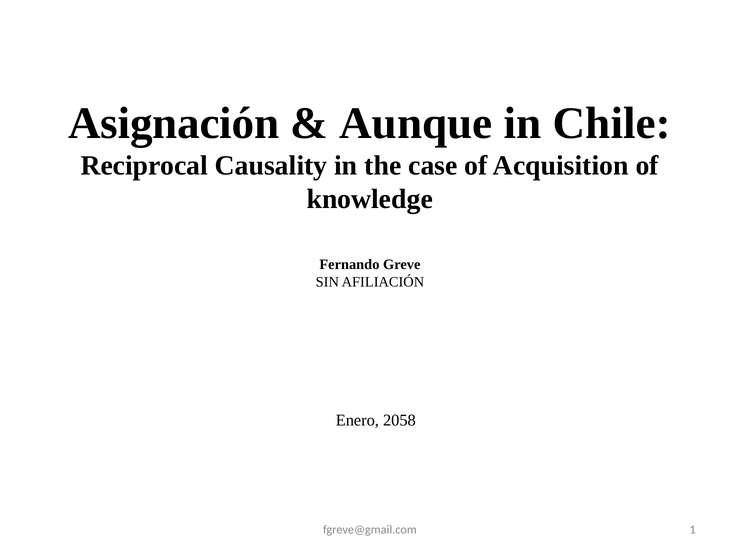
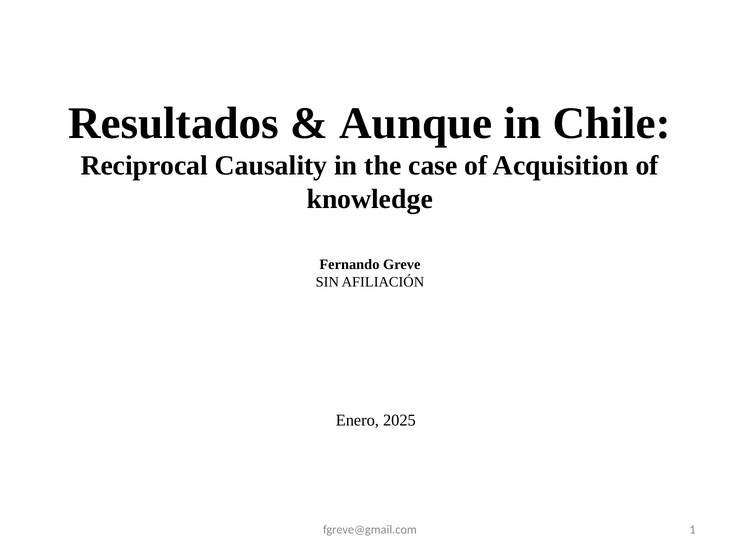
Asignación: Asignación -> Resultados (174, 123)
2058: 2058 -> 2025 (399, 420)
